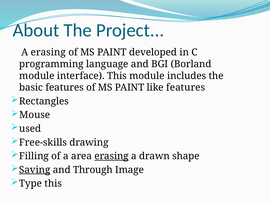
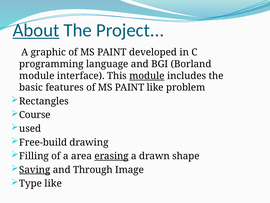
About underline: none -> present (36, 30)
A erasing: erasing -> graphic (48, 52)
module underline: none -> present (147, 76)
like features: features -> problem (186, 87)
Mouse: Mouse -> Course (35, 115)
Free-skills: Free-skills -> Free-build (43, 142)
Type this: this -> like (53, 183)
